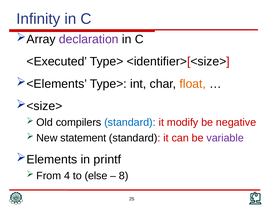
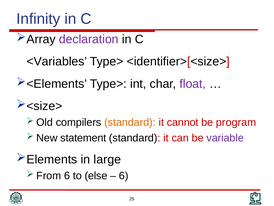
<Executed: <Executed -> <Variables (57, 61)
float colour: orange -> purple (193, 84)
standard colour: blue -> orange (130, 122)
modify: modify -> cannot (183, 122)
negative: negative -> program (236, 122)
printf: printf -> large (107, 159)
From 4: 4 -> 6 (67, 175)
8: 8 -> 6 (124, 175)
